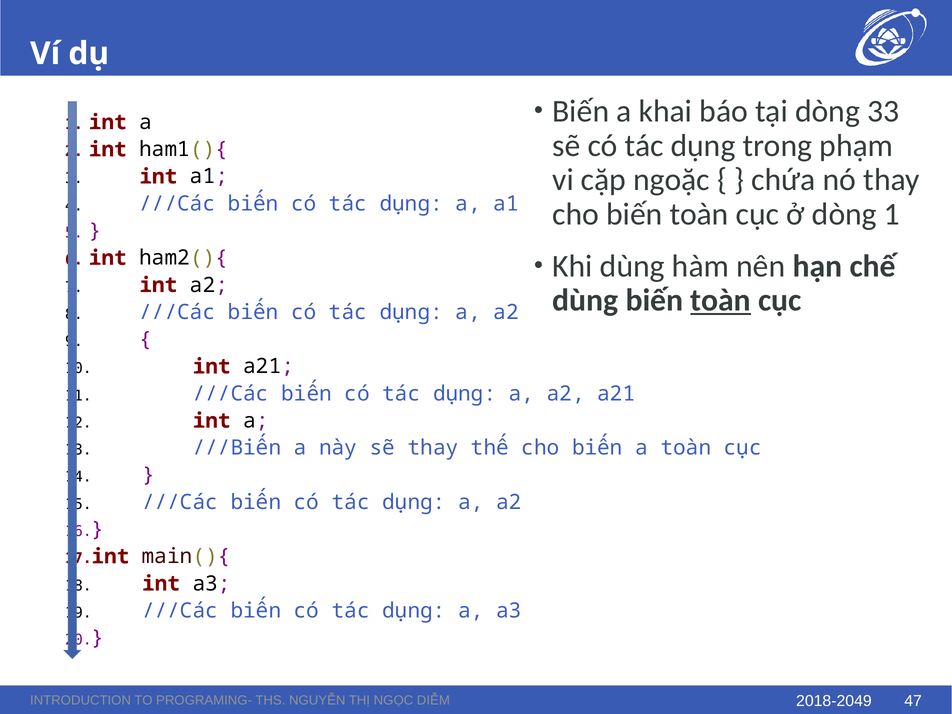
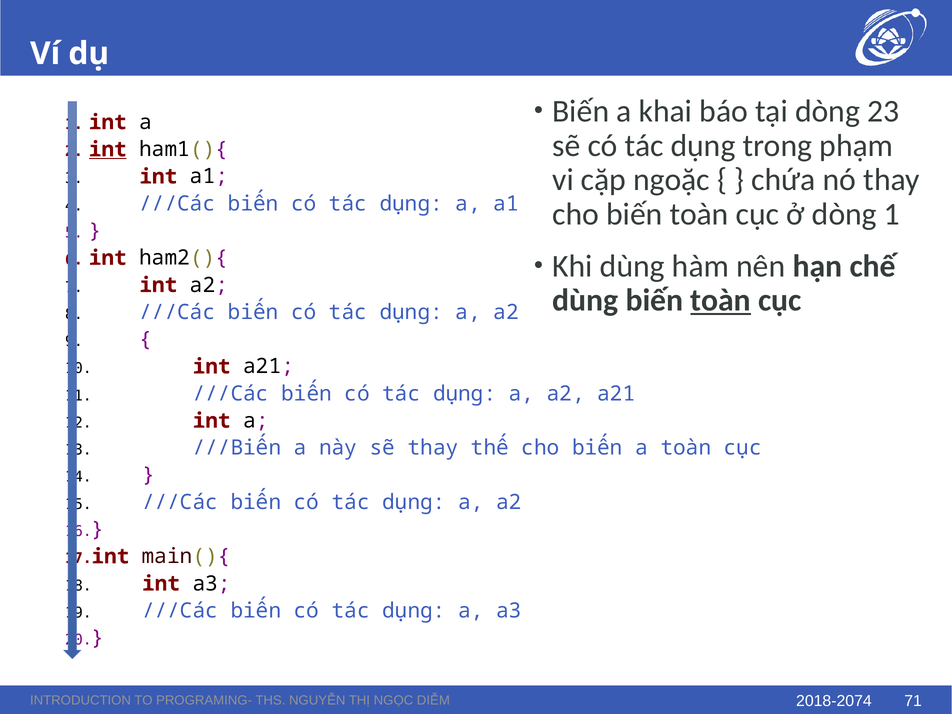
33: 33 -> 23 (883, 111)
int underline: none -> present (108, 149)
2018-2049: 2018-2049 -> 2018-2074 (834, 701)
47: 47 -> 71 (913, 701)
